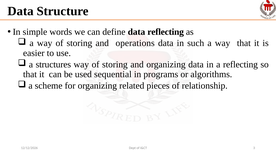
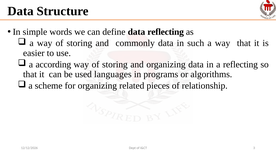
operations: operations -> commonly (135, 43)
structures: structures -> according (53, 65)
sequential: sequential -> languages (113, 74)
